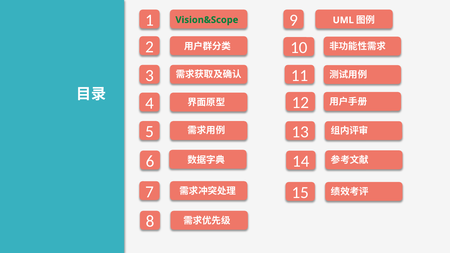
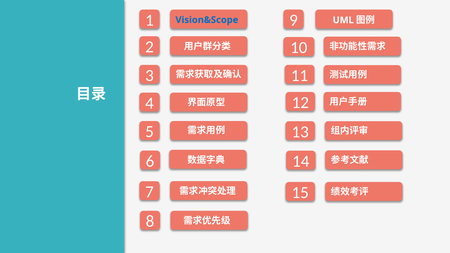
Vision&Scope colour: green -> blue (207, 20)
